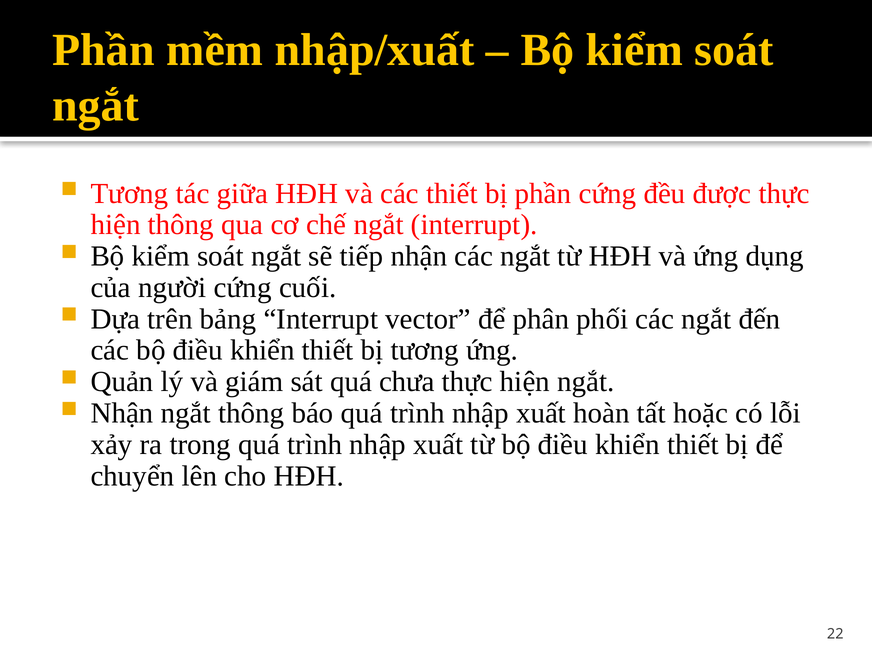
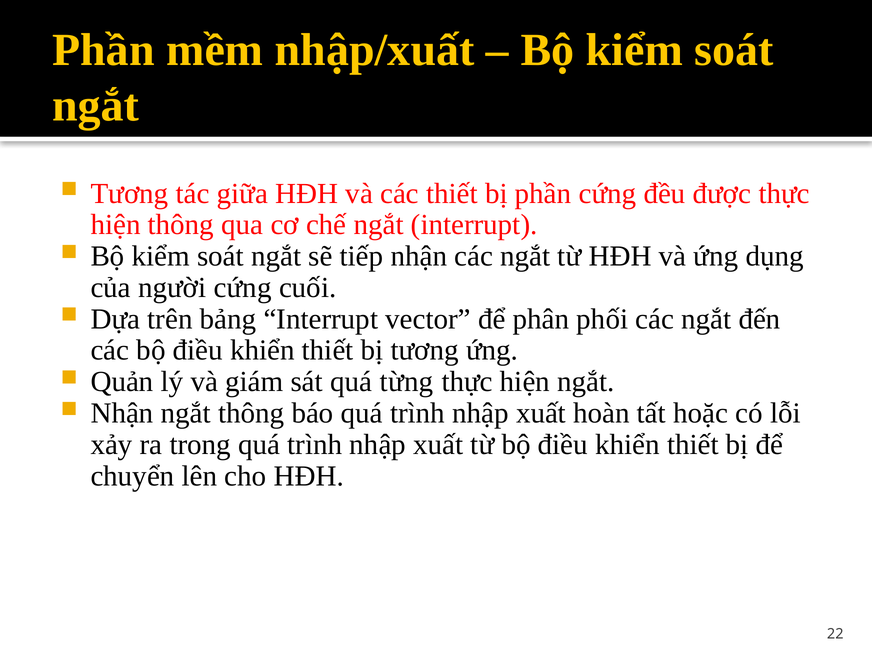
chưa: chưa -> từng (407, 382)
